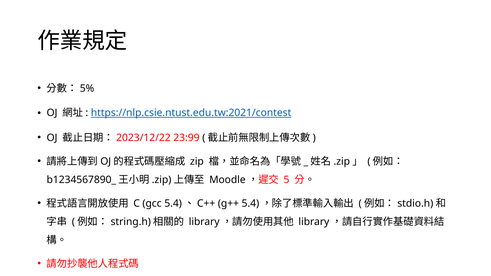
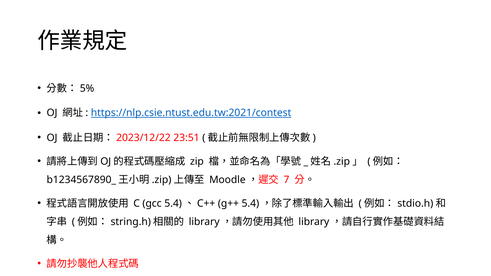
23:99: 23:99 -> 23:51 (186, 138)
5: 5 -> 7 (287, 180)
